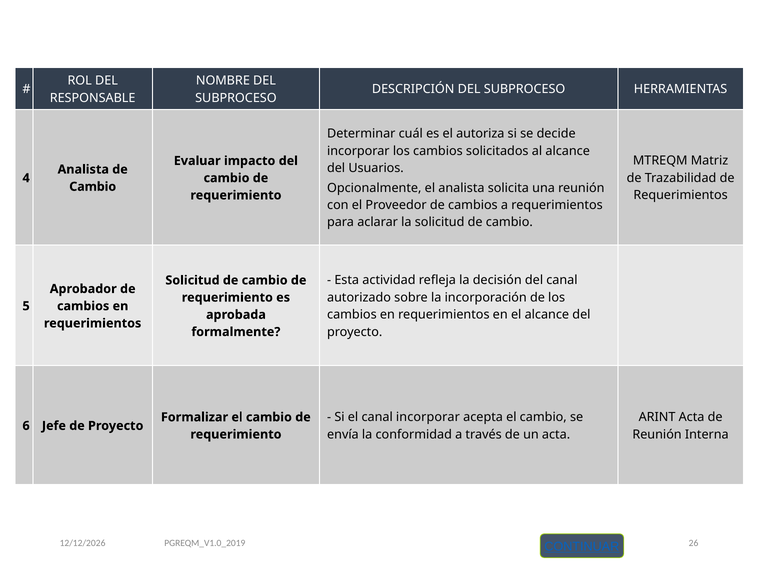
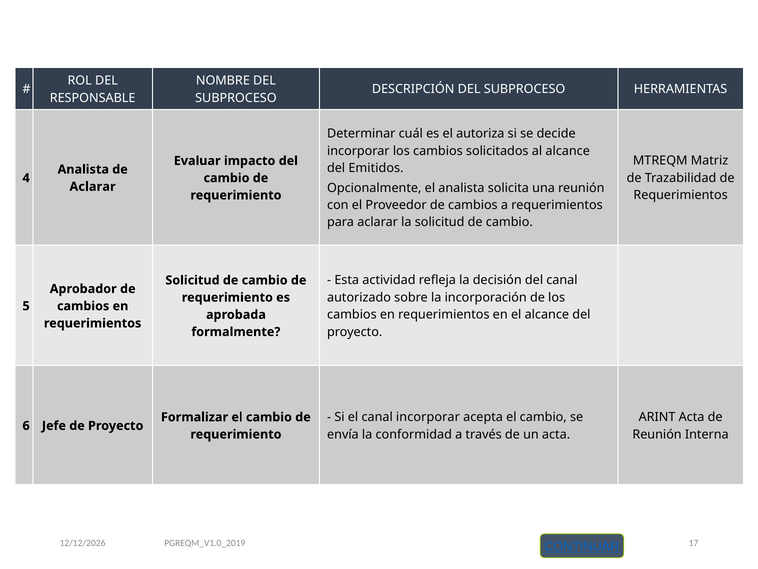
Usuarios: Usuarios -> Emitidos (376, 168)
Cambio: Cambio -> Aclarar (93, 186)
26: 26 -> 17 (694, 543)
